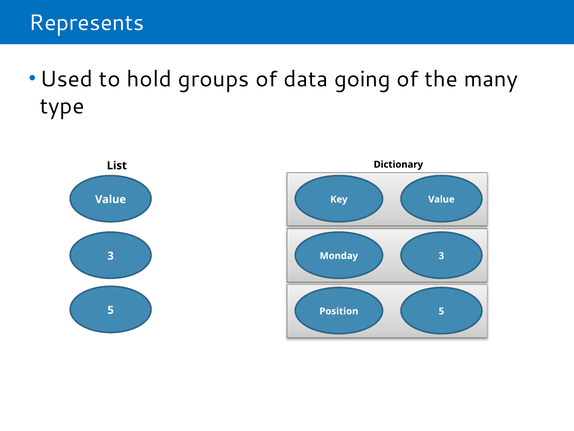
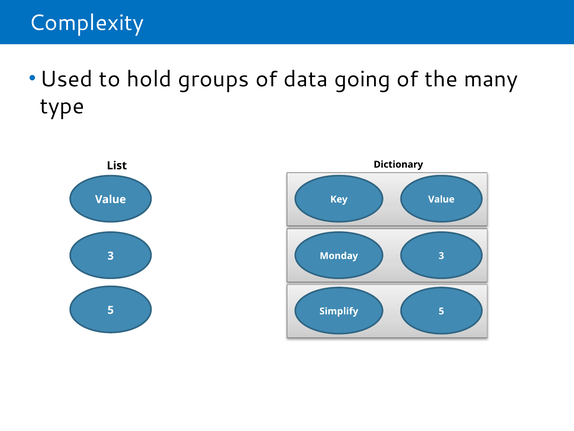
Represents: Represents -> Complexity (87, 23)
Position: Position -> Simplify (339, 311)
